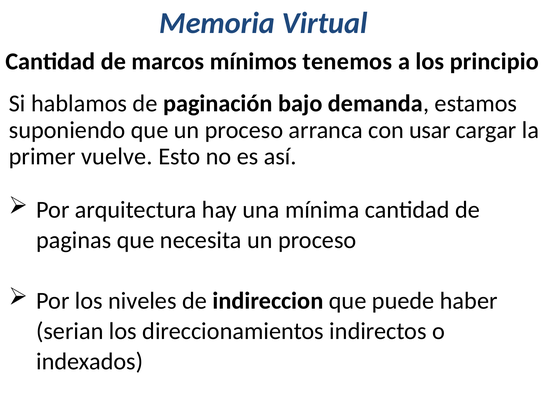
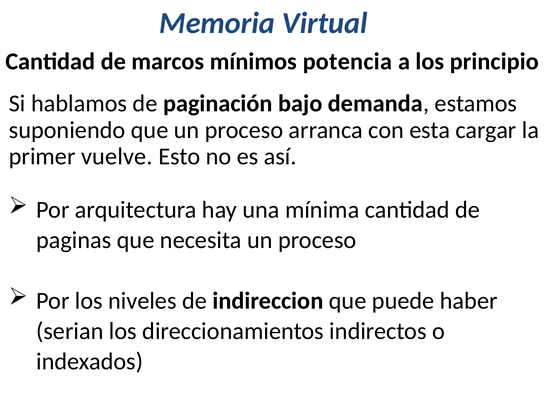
tenemos: tenemos -> potencia (347, 62)
usar: usar -> esta (430, 130)
